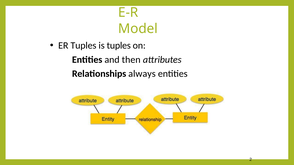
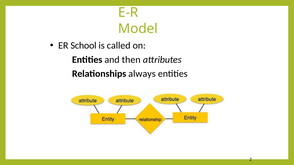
ER Tuples: Tuples -> School (83, 46)
is tuples: tuples -> called (119, 46)
